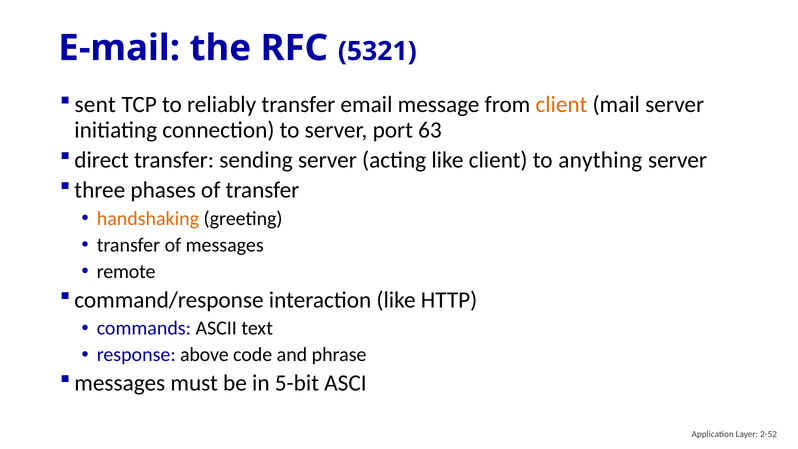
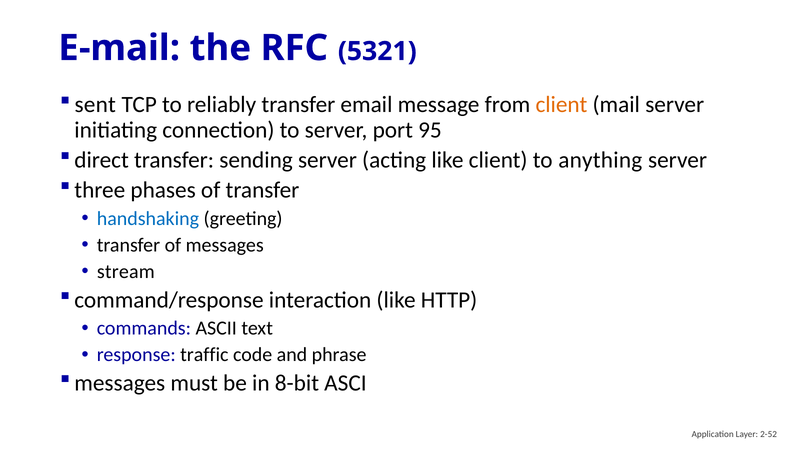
63: 63 -> 95 (430, 130)
handshaking colour: orange -> blue (148, 218)
remote: remote -> stream (126, 272)
above: above -> traffic (204, 355)
5-bit: 5-bit -> 8-bit (297, 383)
